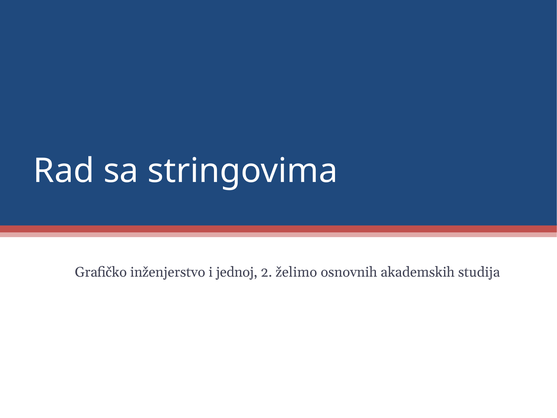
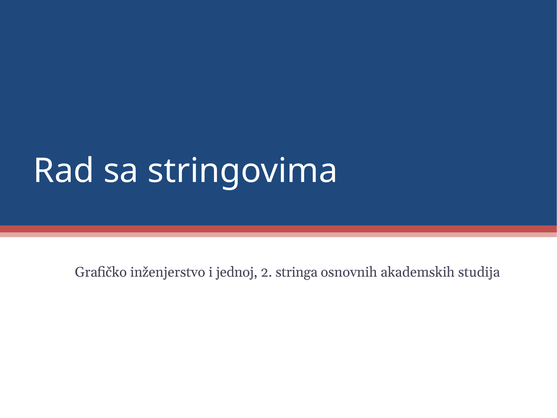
želimo: želimo -> stringa (297, 272)
